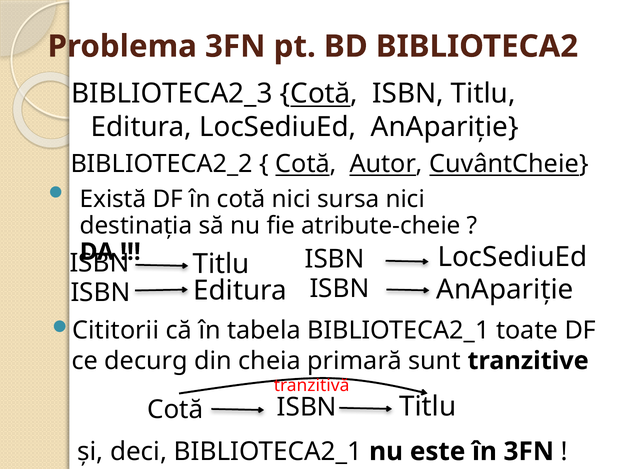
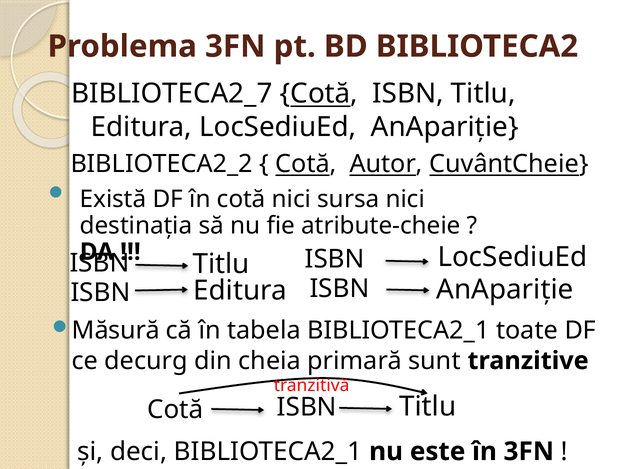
BIBLIOTECA2_3: BIBLIOTECA2_3 -> BIBLIOTECA2_7 (172, 94)
Cititorii: Cititorii -> Măsură (116, 331)
